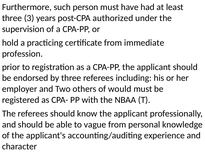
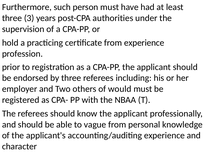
authorized: authorized -> authorities (113, 18)
from immediate: immediate -> experience (144, 43)
